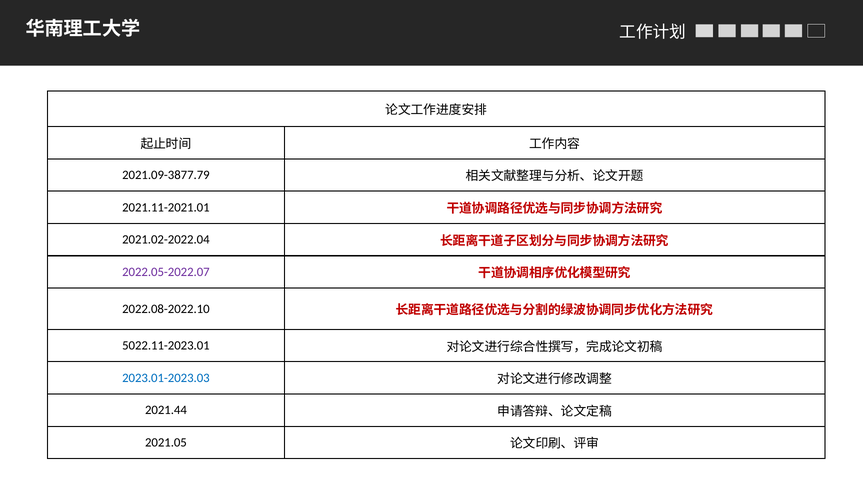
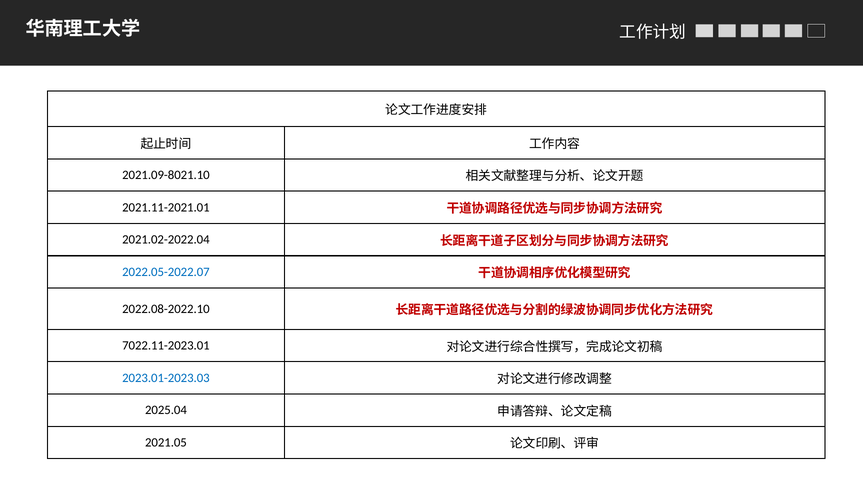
2021.09-3877.79: 2021.09-3877.79 -> 2021.09-8021.10 (166, 175)
2022.05-2022.07 colour: purple -> blue (166, 272)
5022.11-2023.01: 5022.11-2023.01 -> 7022.11-2023.01 (166, 346)
2021.44: 2021.44 -> 2025.04 (166, 410)
